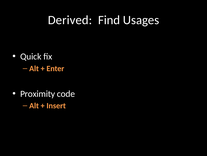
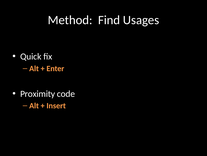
Derived: Derived -> Method (70, 20)
